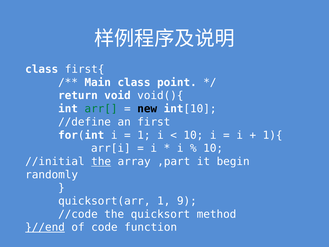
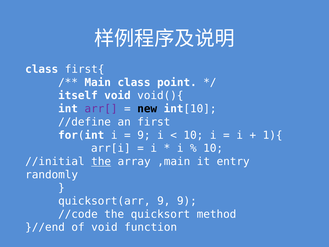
return: return -> itself (78, 96)
arr[ colour: green -> purple (101, 109)
1: 1 -> 9 (144, 135)
,part: ,part -> ,main (174, 161)
begin: begin -> entry (233, 161)
quicksort(arr 1: 1 -> 9 (164, 201)
}//end underline: present -> none (45, 227)
of code: code -> void (104, 227)
